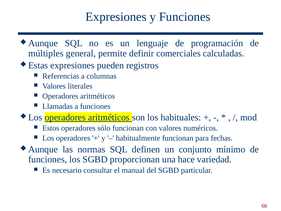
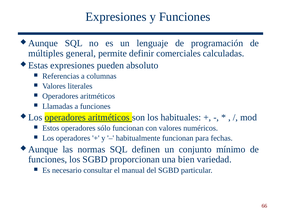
registros: registros -> absoluto (142, 65)
hace: hace -> bien (186, 159)
